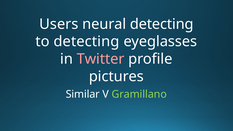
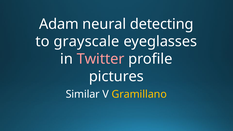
Users: Users -> Adam (59, 24)
to detecting: detecting -> grayscale (86, 42)
Gramillano colour: light green -> yellow (139, 94)
